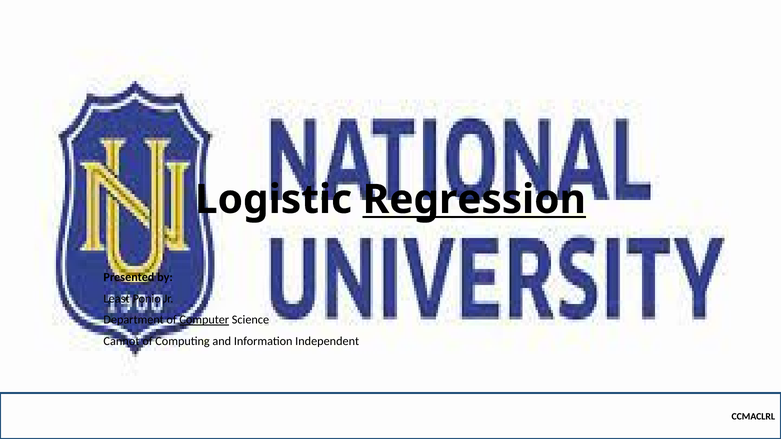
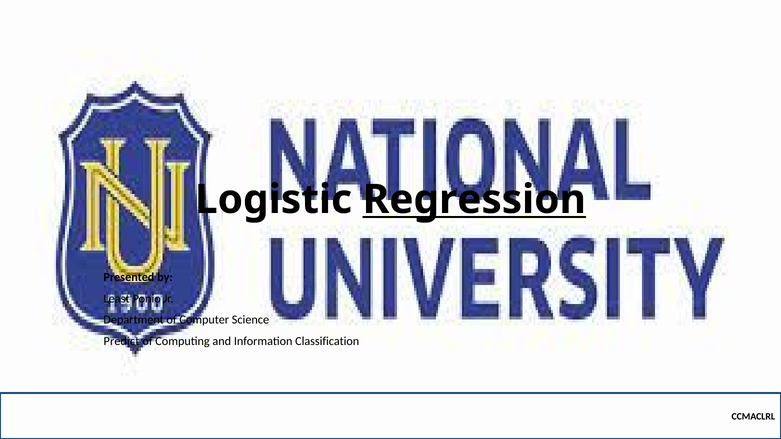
Computer underline: present -> none (204, 320)
Cannot: Cannot -> Predict (121, 341)
Independent: Independent -> Classification (327, 341)
